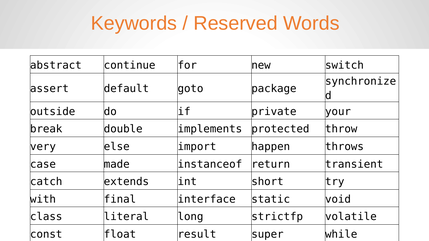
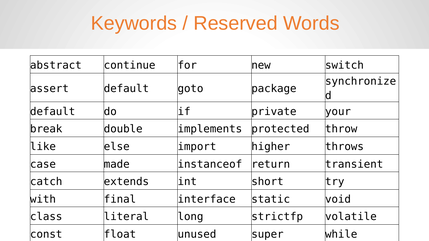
outside: outside -> default (53, 112)
very: very -> like (43, 147)
happen: happen -> higher (271, 147)
result: result -> unused (197, 235)
